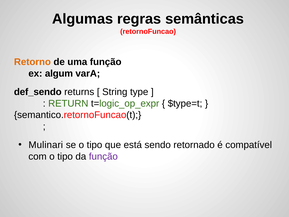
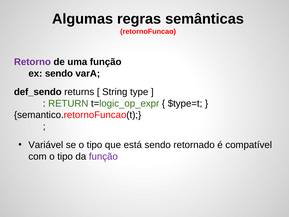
Retorno colour: orange -> purple (32, 62)
ex algum: algum -> sendo (59, 73)
Mulinari: Mulinari -> Variável (46, 145)
